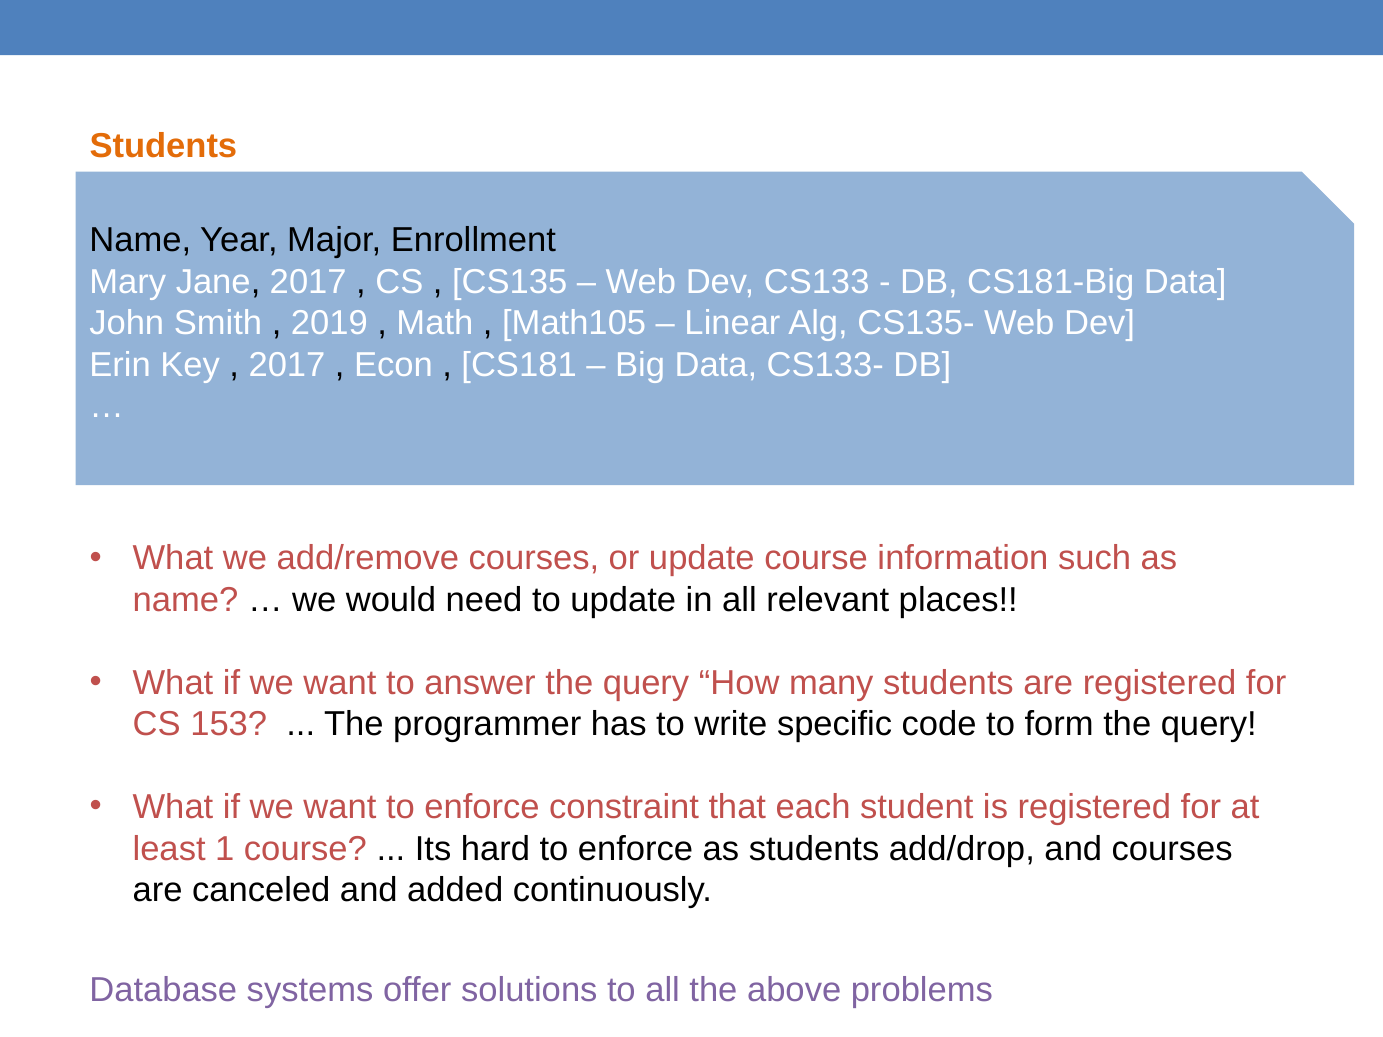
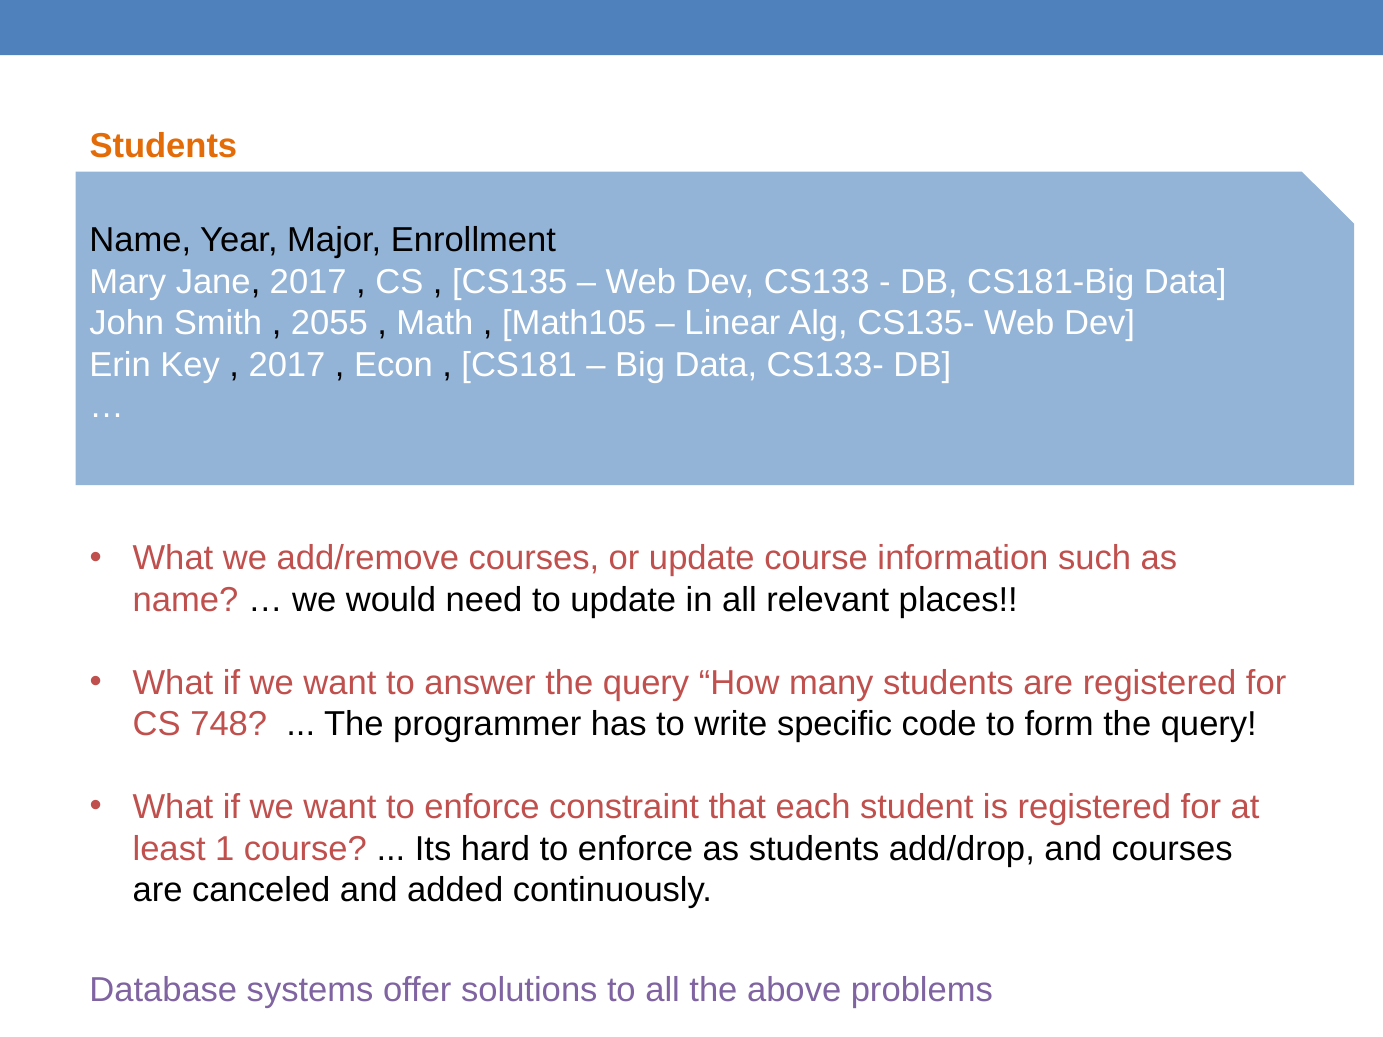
2019: 2019 -> 2055 (329, 323)
153: 153 -> 748 (229, 725)
